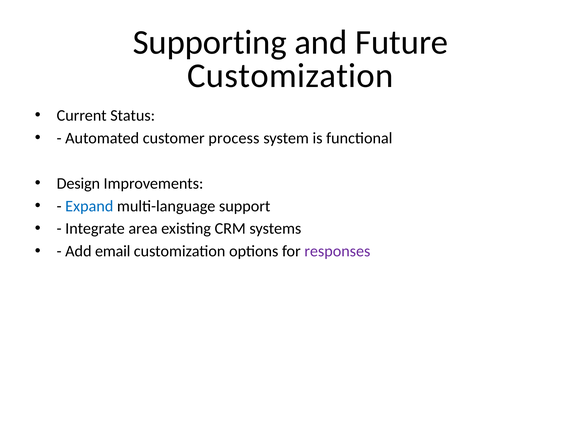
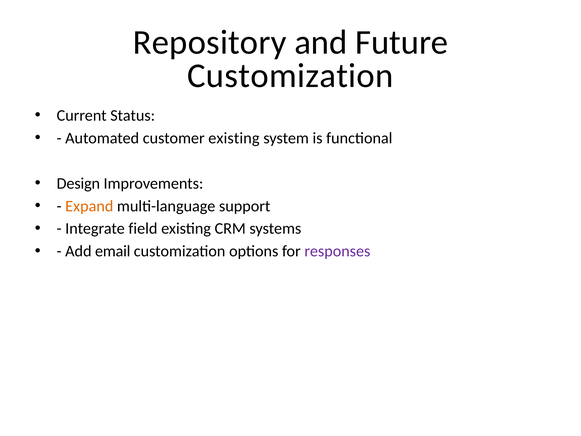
Supporting: Supporting -> Repository (210, 42)
customer process: process -> existing (234, 138)
Expand colour: blue -> orange (89, 206)
area: area -> field (143, 229)
